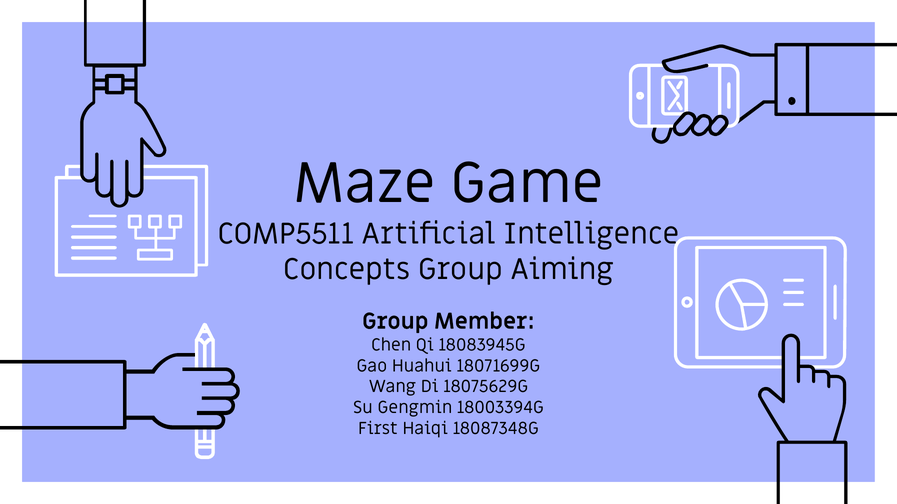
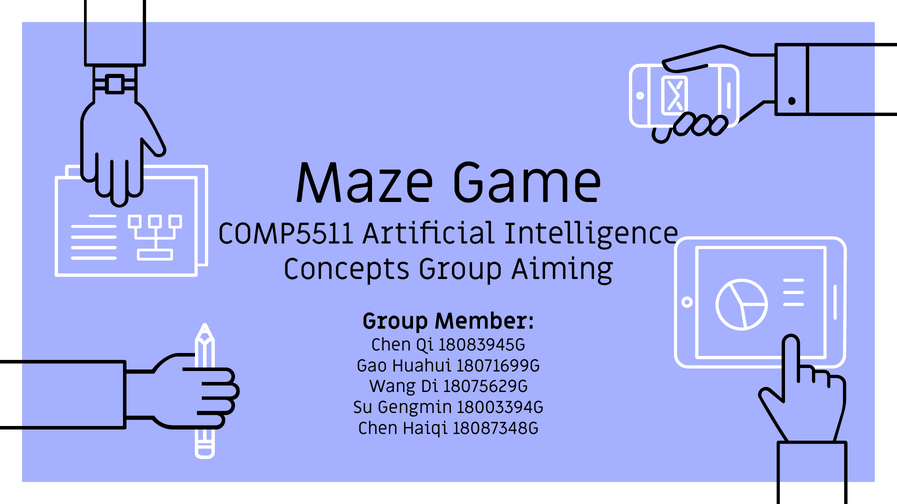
First: First -> Chen (378, 429)
